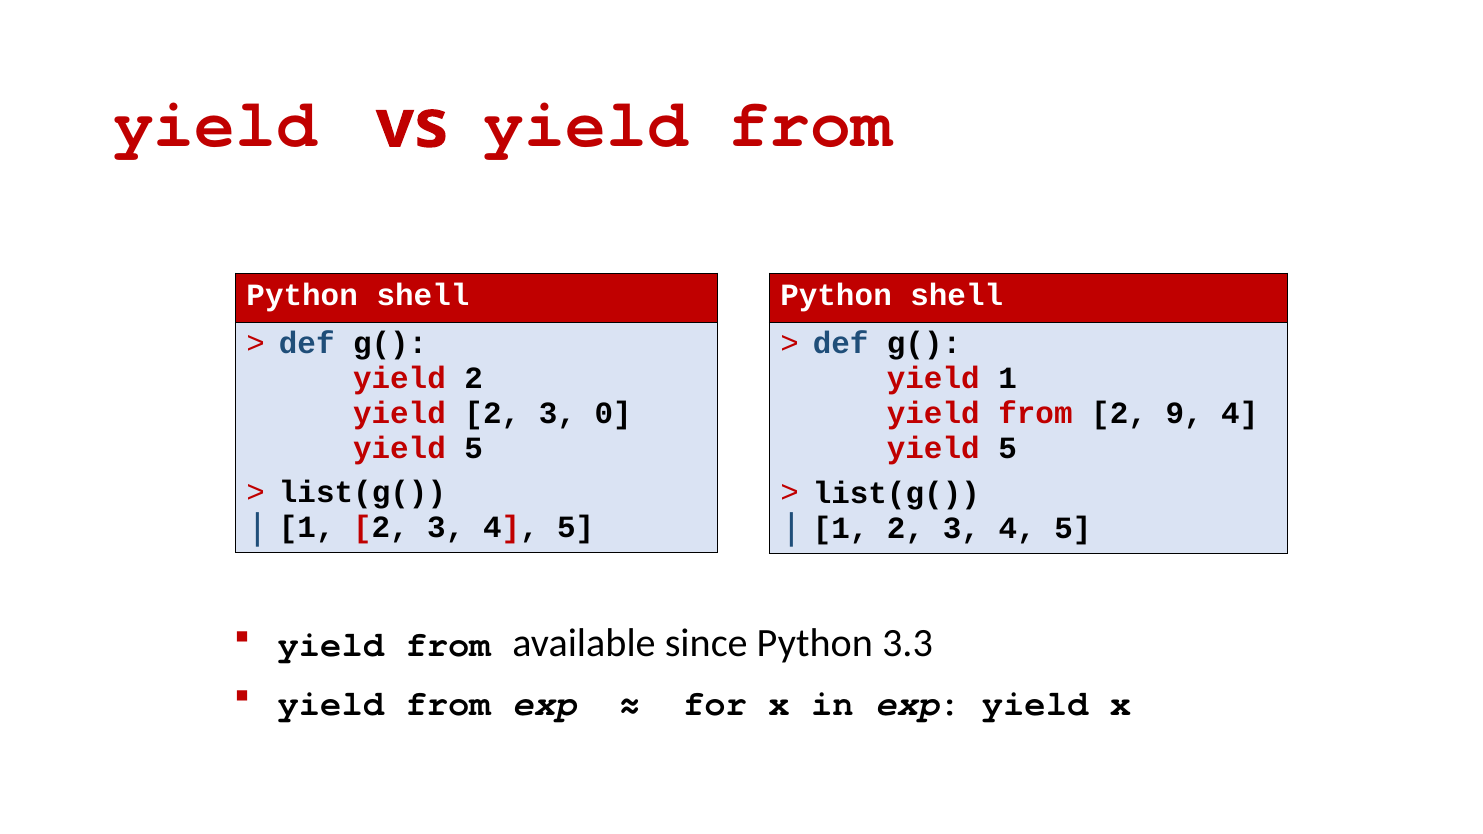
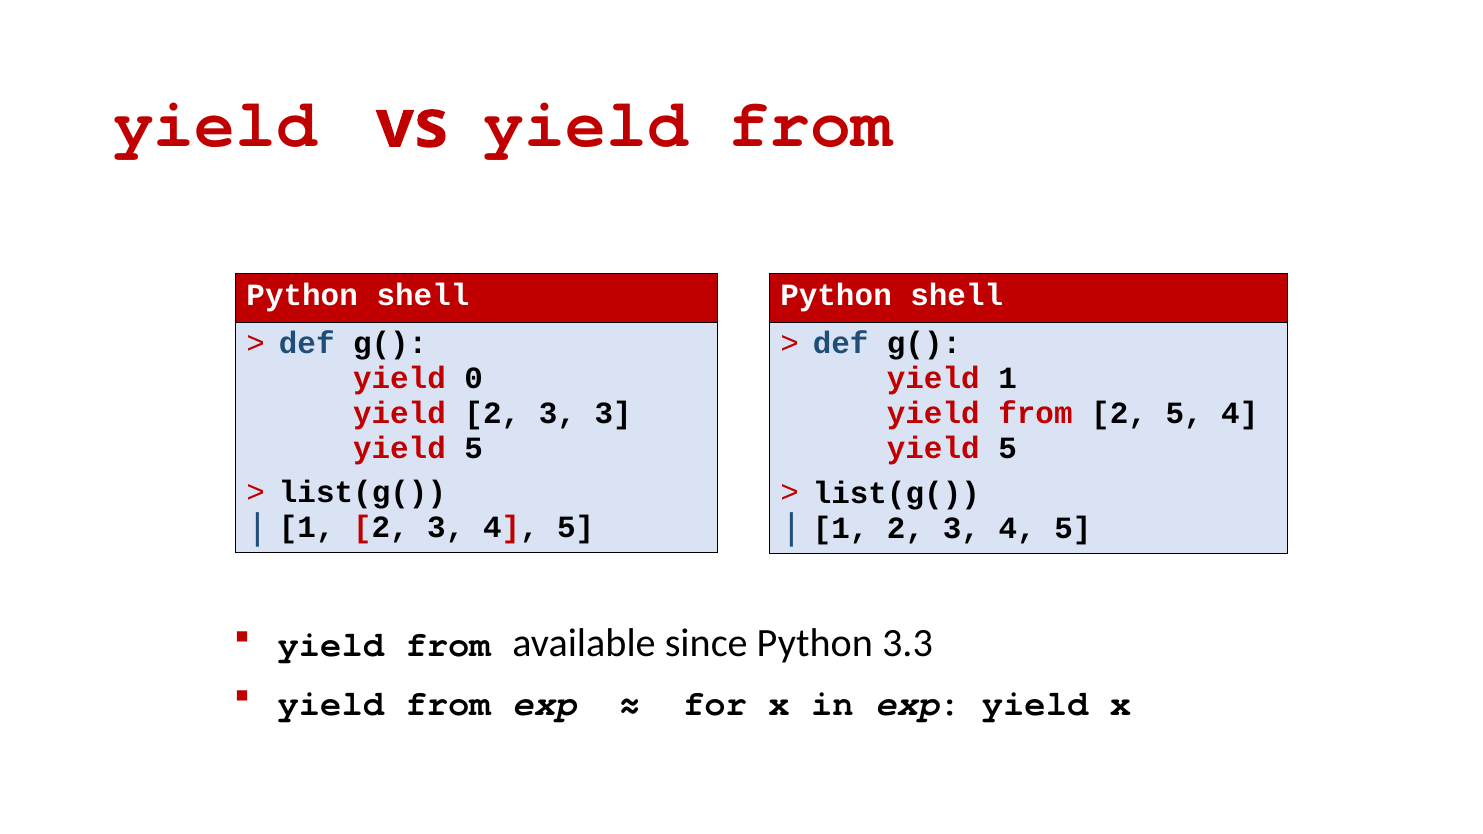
2: 2 -> 0 (474, 378)
3 0: 0 -> 3 (613, 413)
2 9: 9 -> 5 (1184, 414)
